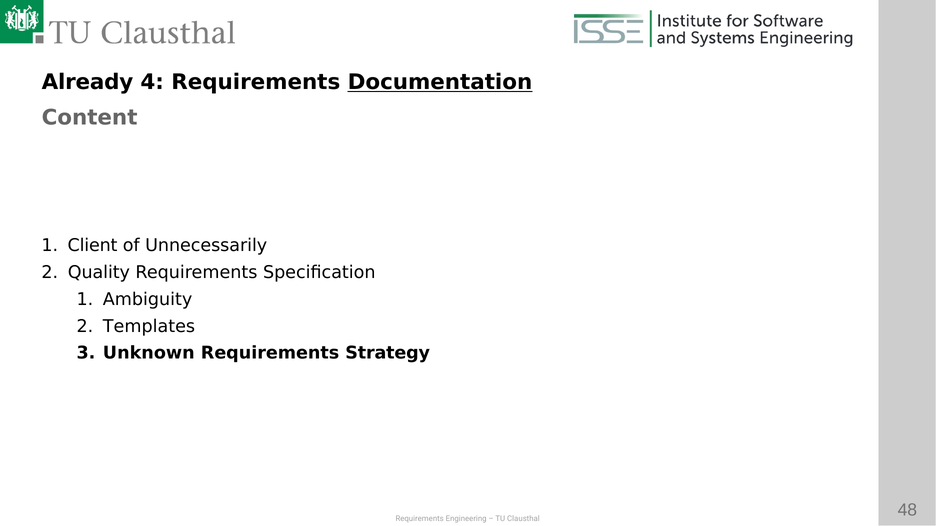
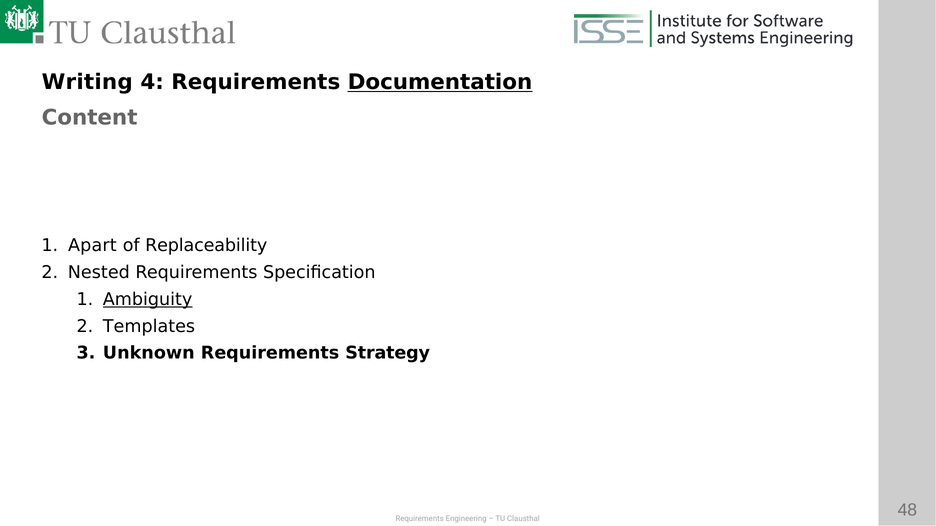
Already: Already -> Writing (87, 82)
Client: Client -> Apart (92, 246)
Unnecessarily: Unnecessarily -> Replaceability (206, 246)
Quality: Quality -> Nested (99, 273)
Ambiguity underline: none -> present (148, 300)
